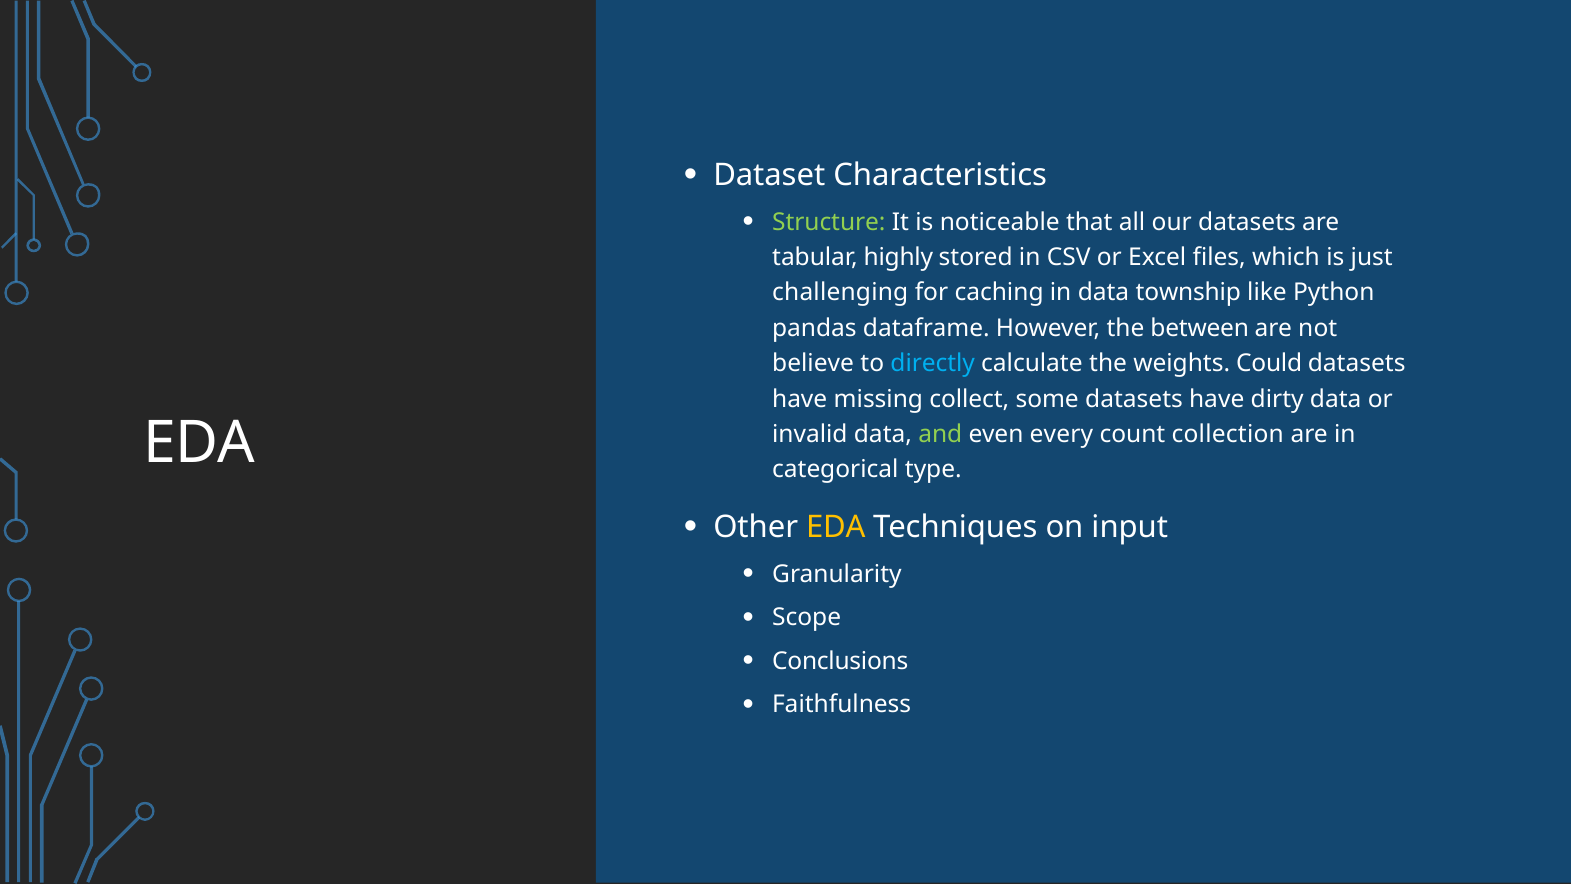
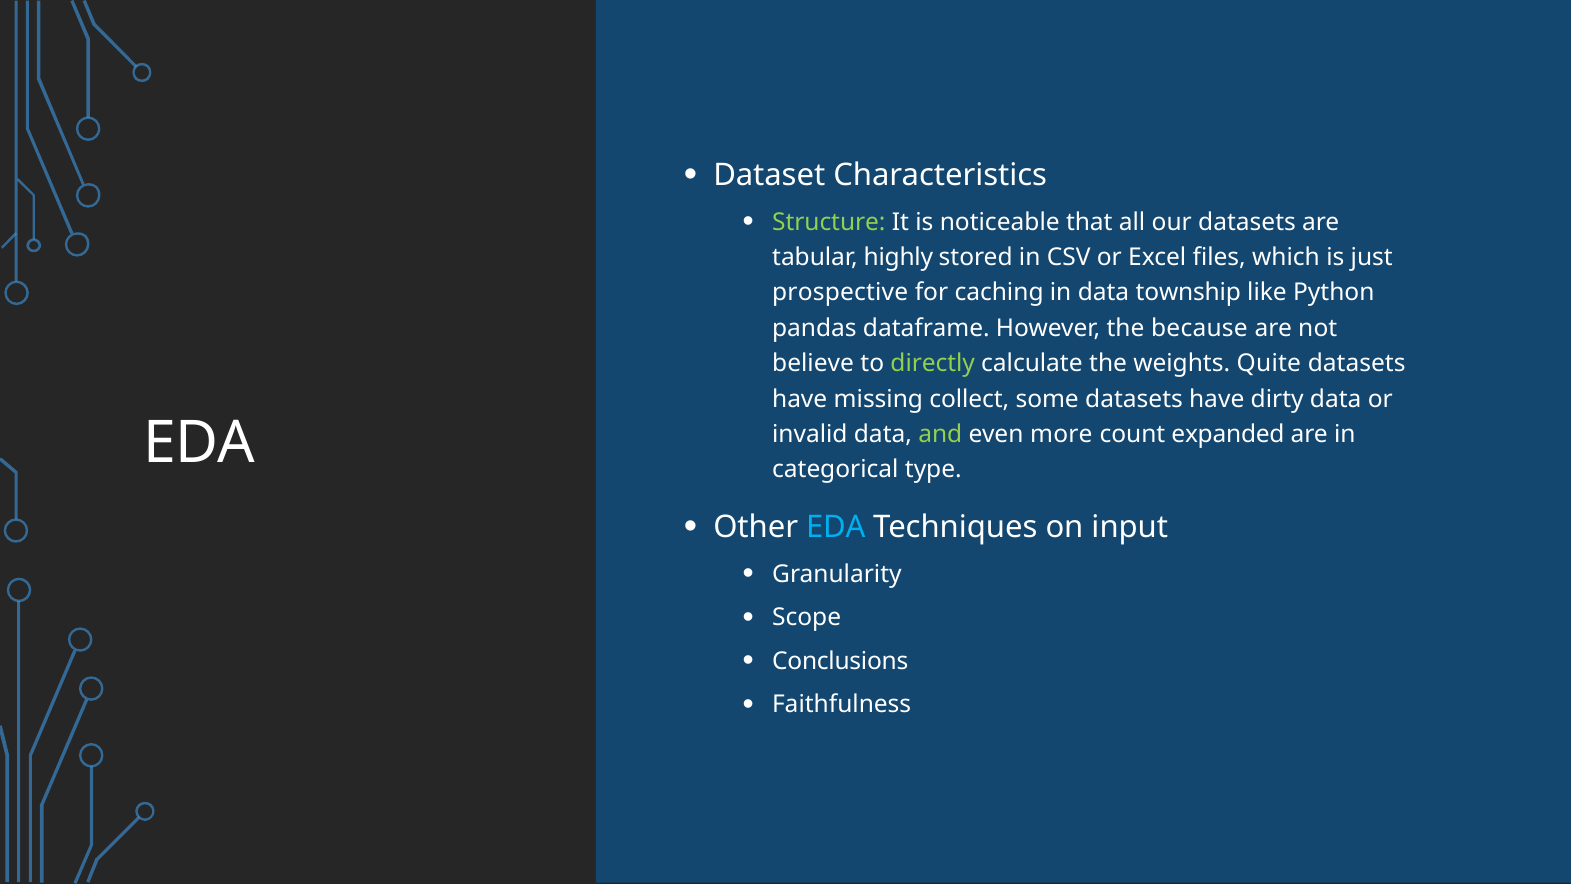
challenging: challenging -> prospective (840, 293)
between: between -> because (1199, 328)
directly colour: light blue -> light green (933, 363)
Could: Could -> Quite (1269, 363)
every: every -> more (1061, 434)
collection: collection -> expanded (1228, 434)
EDA colour: yellow -> light blue (836, 527)
